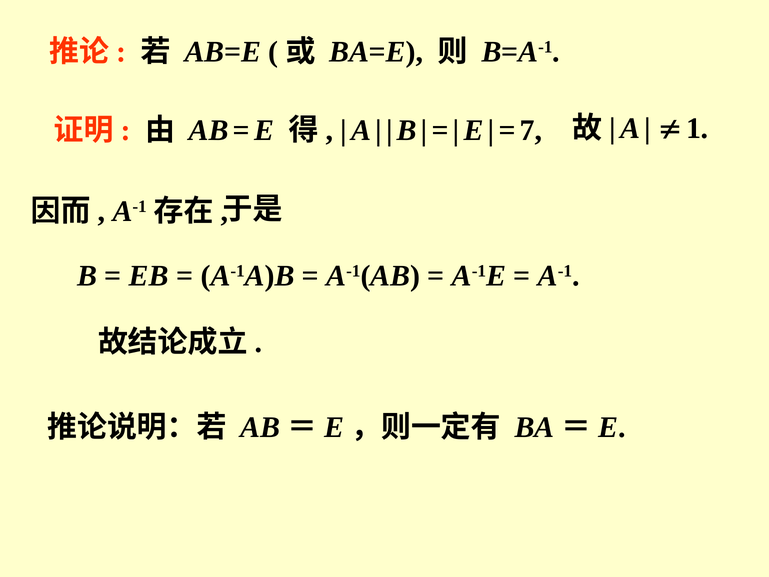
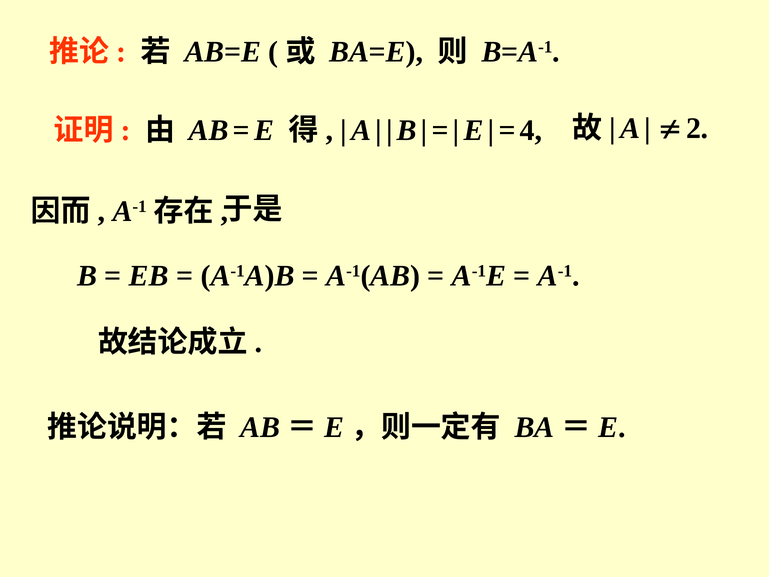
1: 1 -> 2 (697, 128)
7: 7 -> 4 (531, 130)
